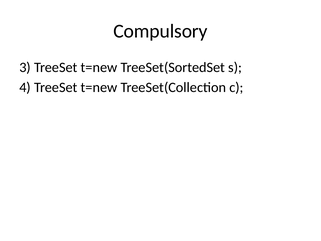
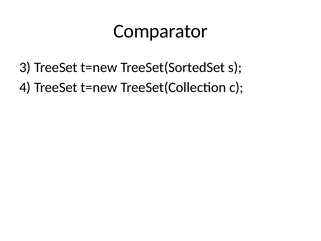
Compulsory: Compulsory -> Comparator (161, 31)
